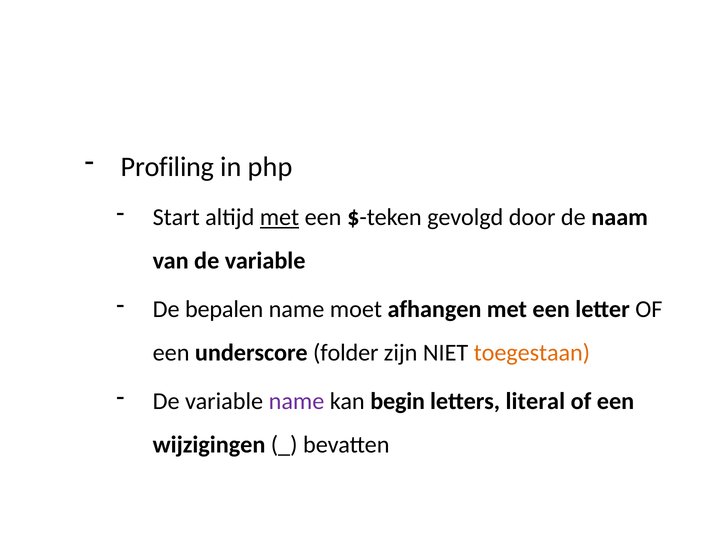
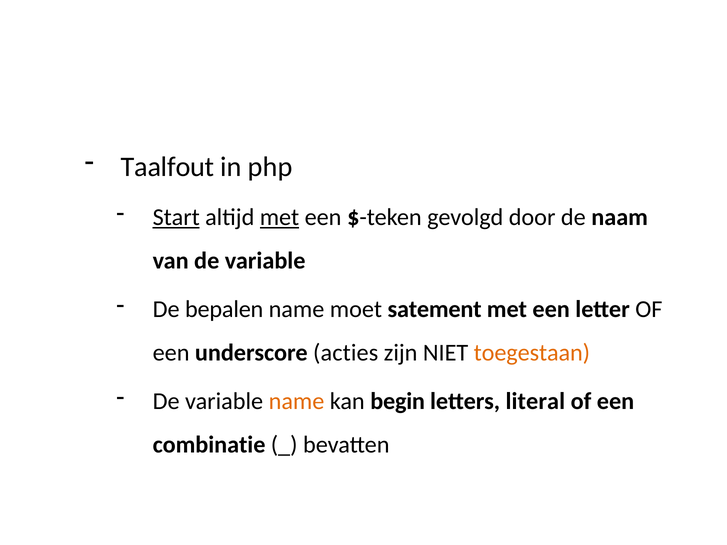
Profiling: Profiling -> Taalfout (168, 167)
Start underline: none -> present (176, 217)
afhangen: afhangen -> satement (435, 309)
folder: folder -> acties (346, 353)
name colour: purple -> orange (297, 402)
wijzigingen: wijzigingen -> combinatie (209, 445)
